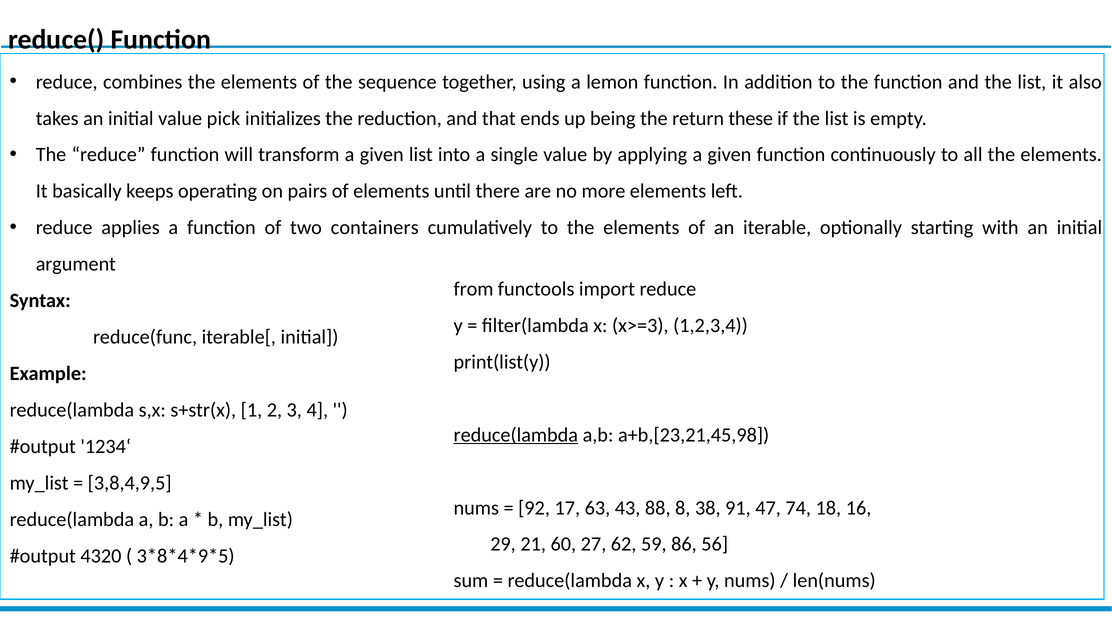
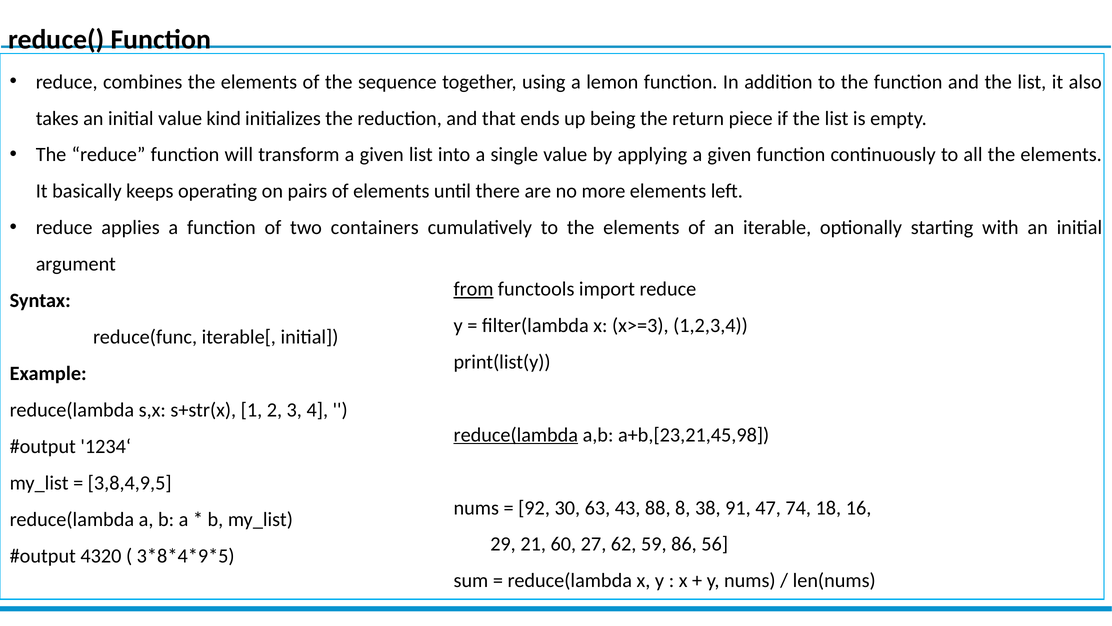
pick: pick -> kind (224, 118)
these: these -> piece (751, 118)
from underline: none -> present (474, 289)
17: 17 -> 30 (567, 507)
